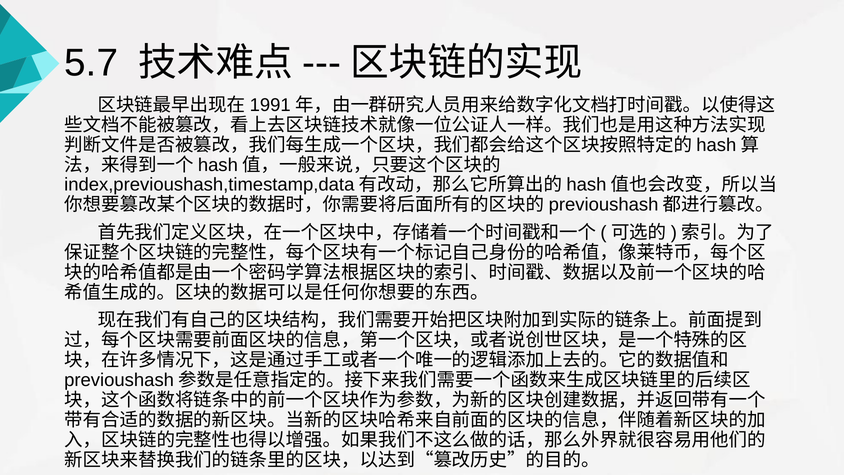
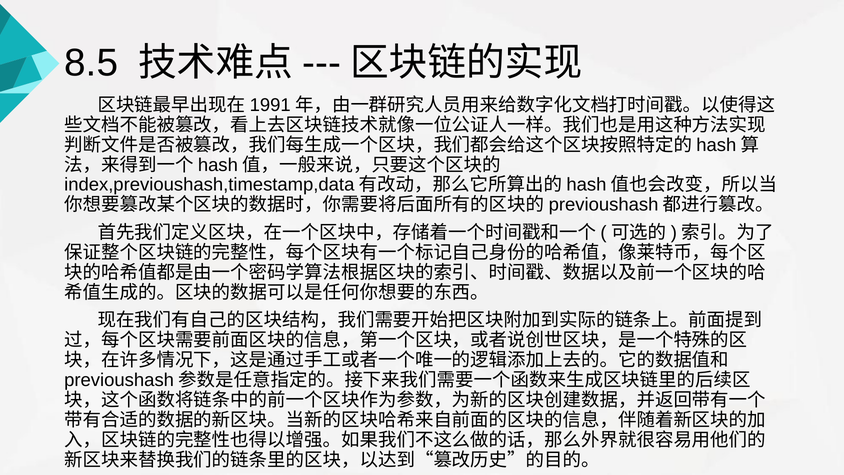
5.7: 5.7 -> 8.5 (91, 63)
